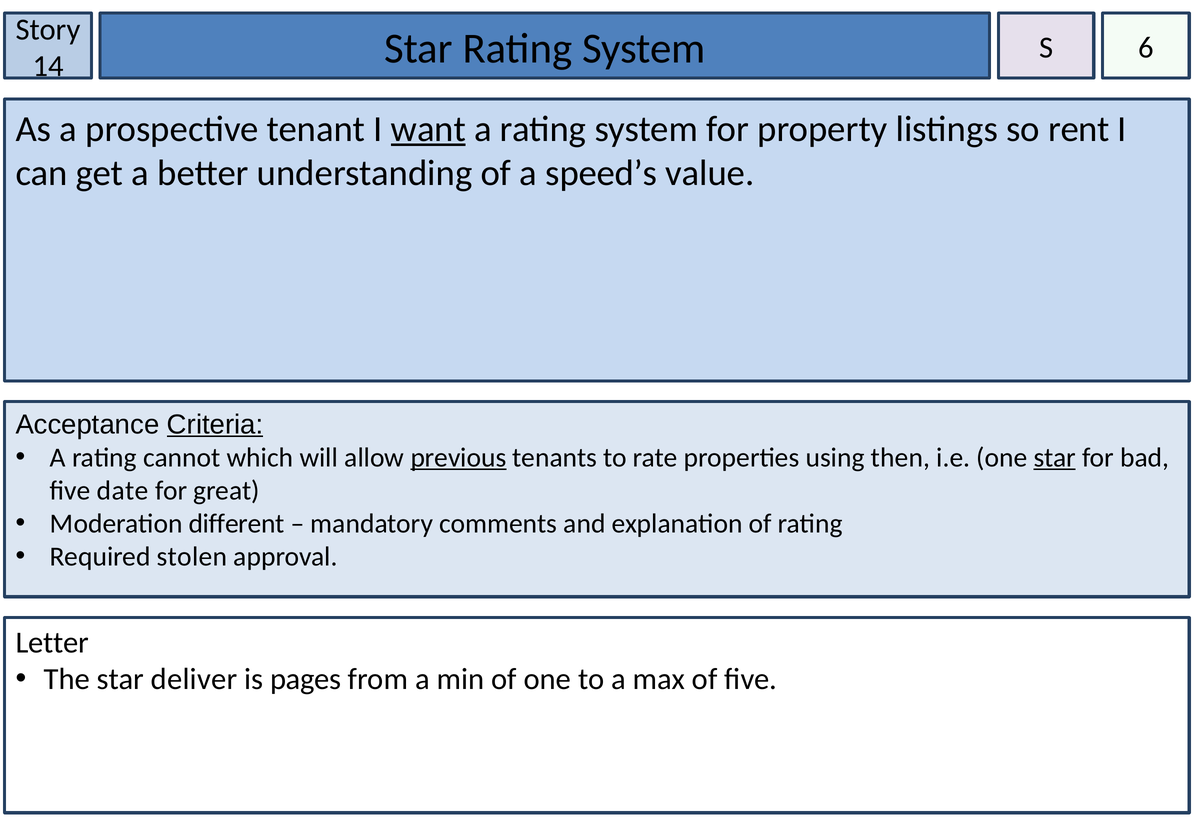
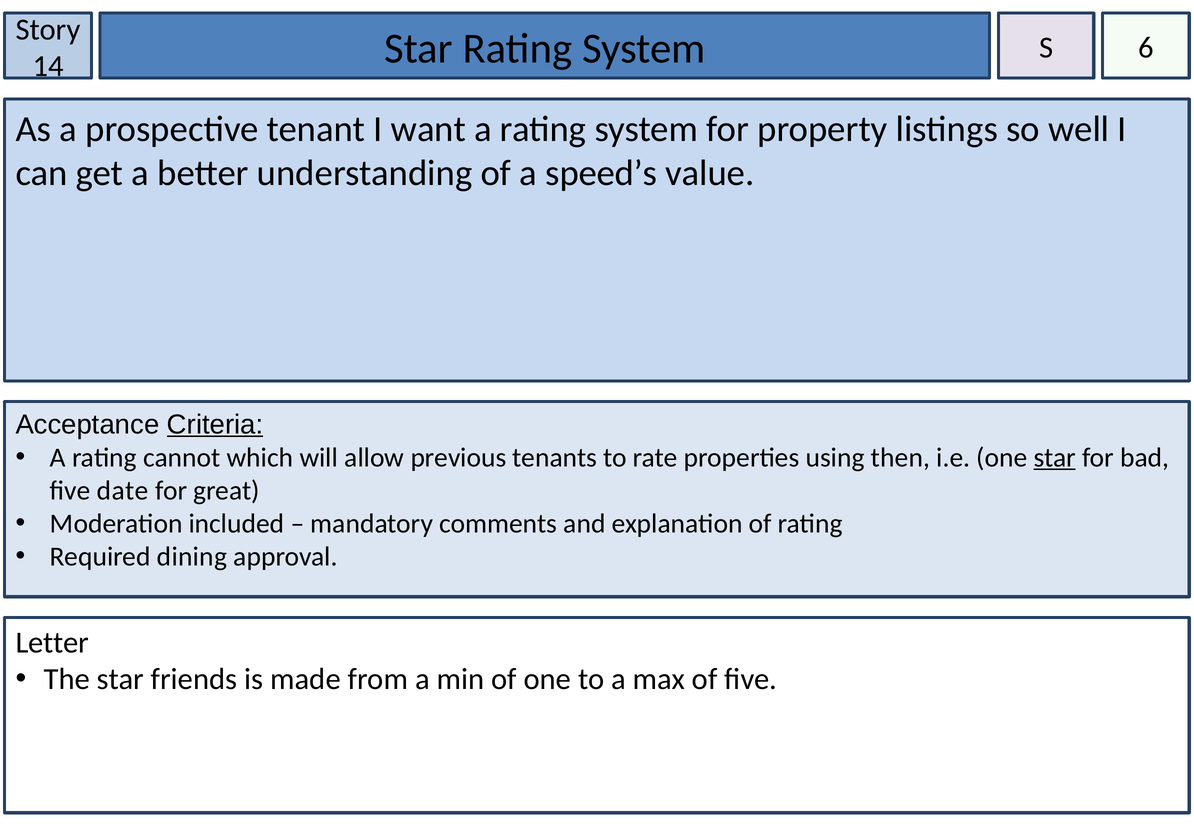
want underline: present -> none (428, 129)
rent: rent -> well (1079, 129)
previous underline: present -> none (458, 458)
different: different -> included (236, 524)
stolen: stolen -> dining (192, 557)
deliver: deliver -> friends (194, 680)
pages: pages -> made (306, 680)
